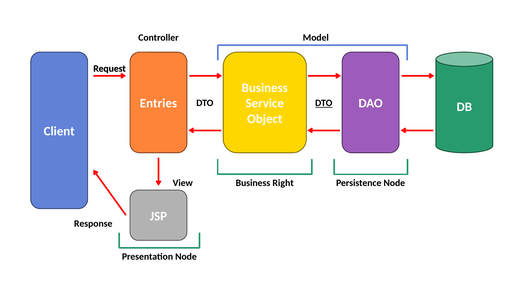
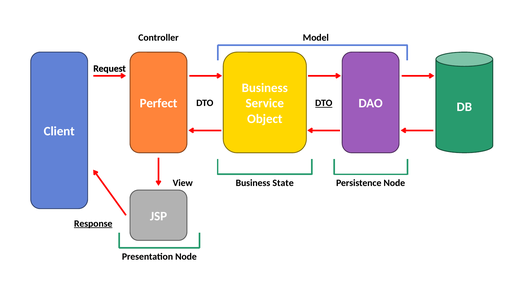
Entries: Entries -> Perfect (159, 103)
Right: Right -> State (283, 183)
Response underline: none -> present (93, 224)
